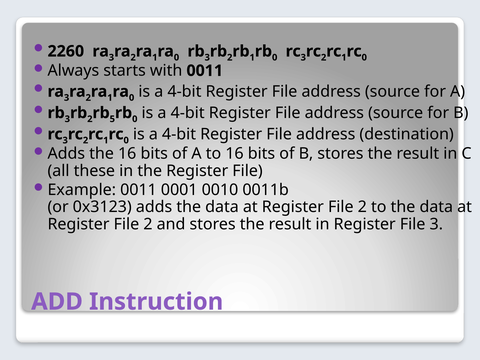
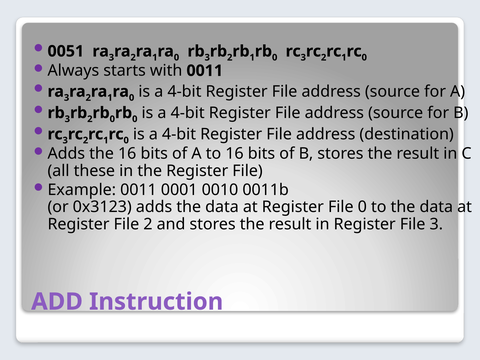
2260: 2260 -> 0051 (66, 51)
5: 5 -> 0 (112, 119)
2: 2 -> 0 (362, 207)
